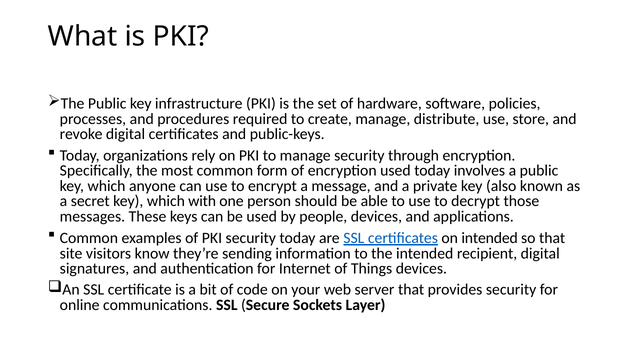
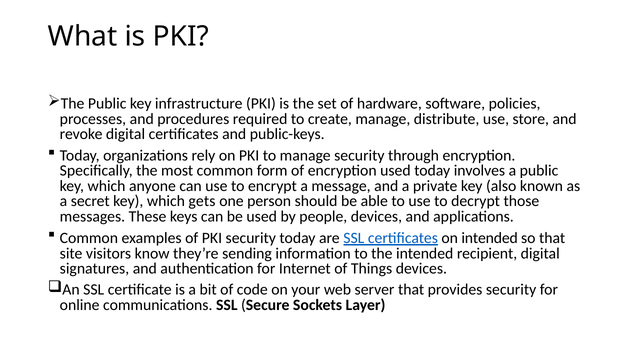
with: with -> gets (202, 201)
